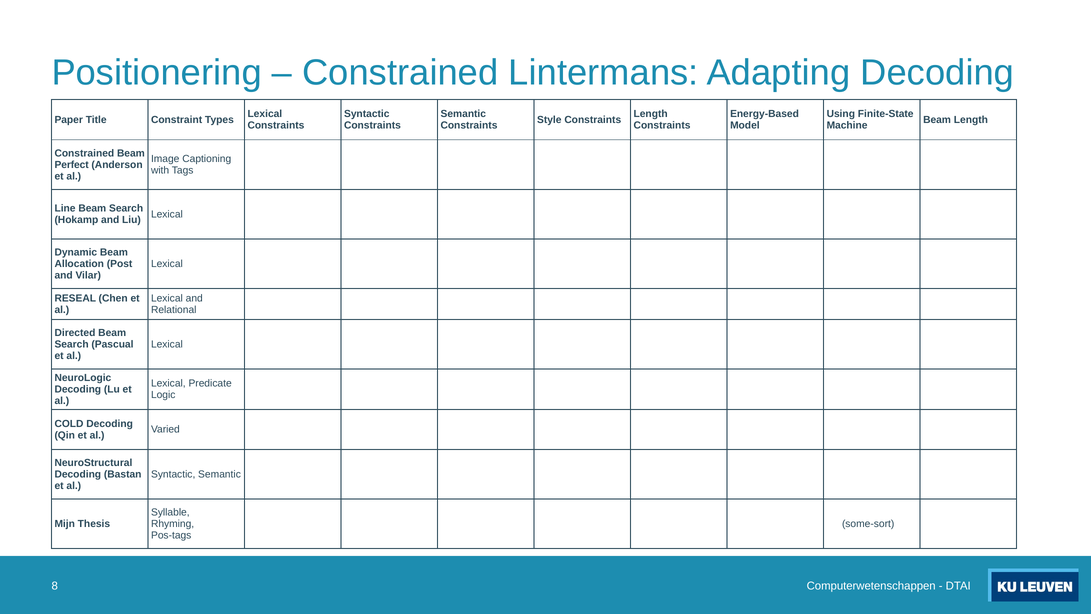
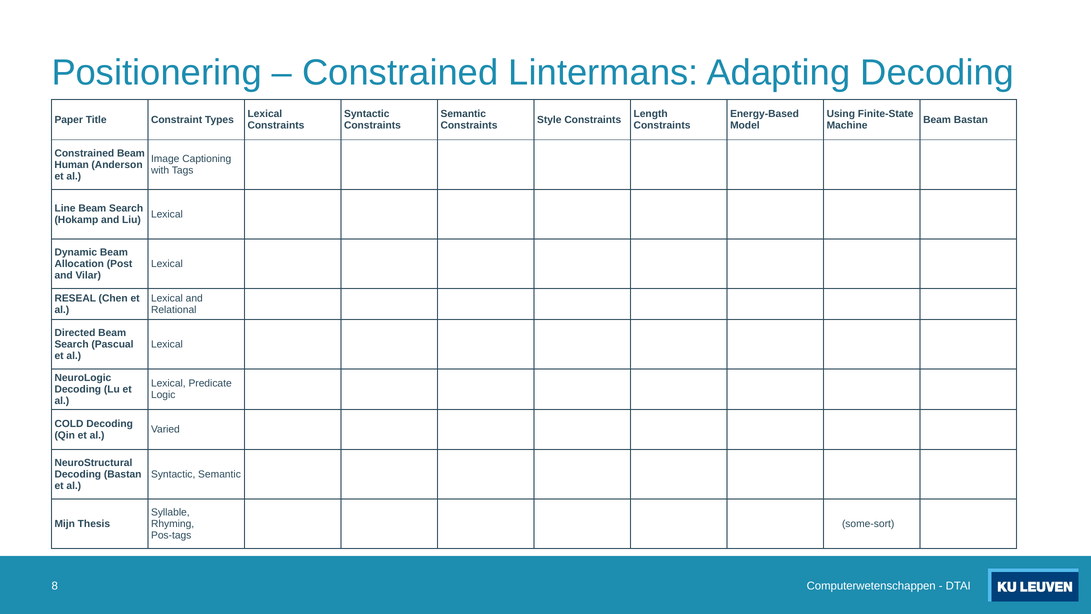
Beam Length: Length -> Bastan (971, 120)
Perfect: Perfect -> Human (72, 165)
